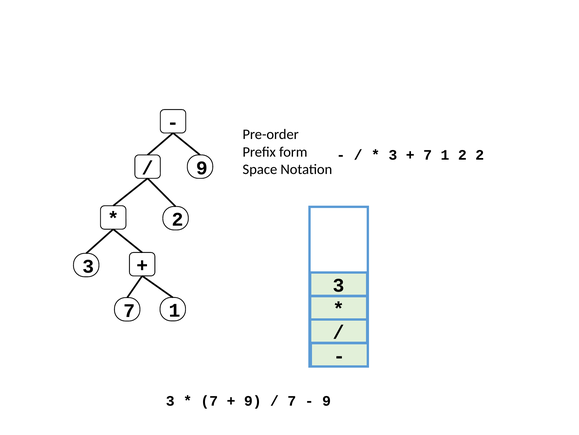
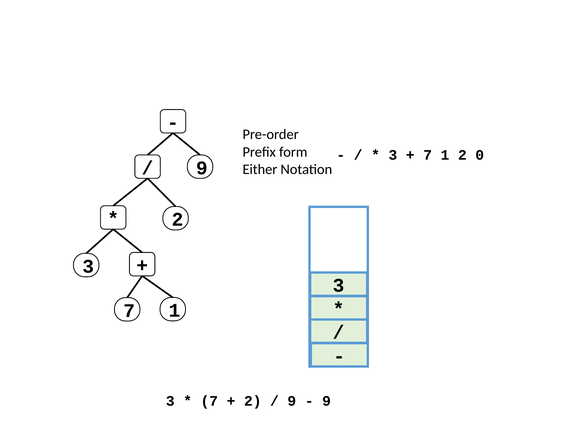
2 2: 2 -> 0 (480, 155)
Space: Space -> Either (260, 169)
9: 9 -> 2 (253, 400)
7: 7 -> 9 (292, 400)
